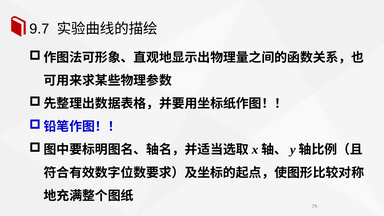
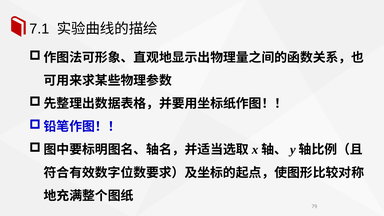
9.7: 9.7 -> 7.1 (39, 29)
